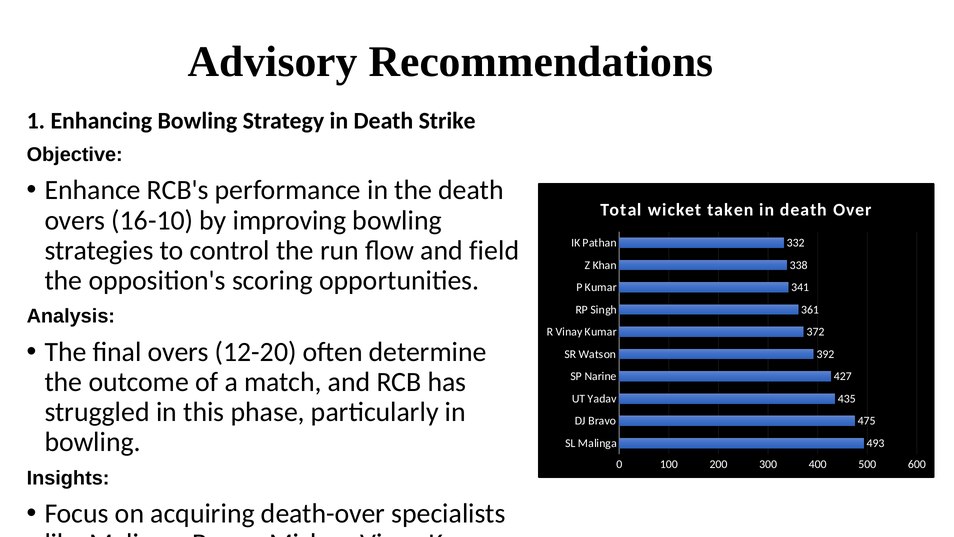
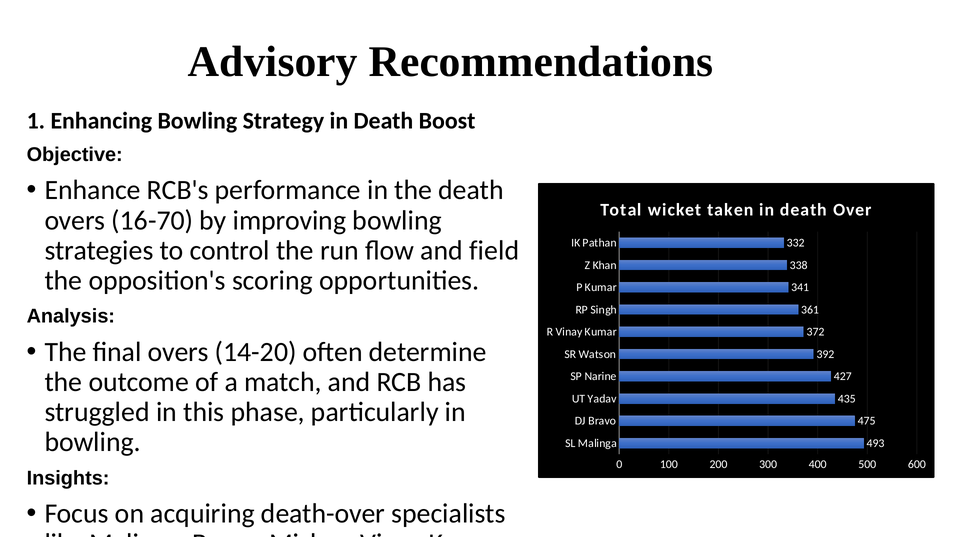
Strike: Strike -> Boost (447, 121)
16-10: 16-10 -> 16-70 (152, 220)
12-20: 12-20 -> 14-20 (256, 352)
